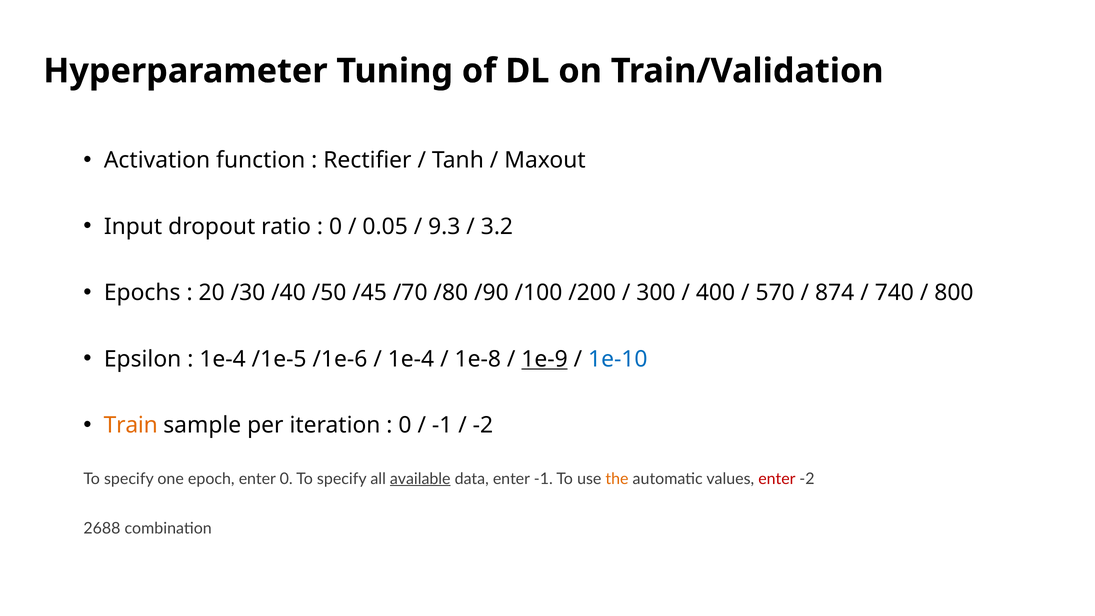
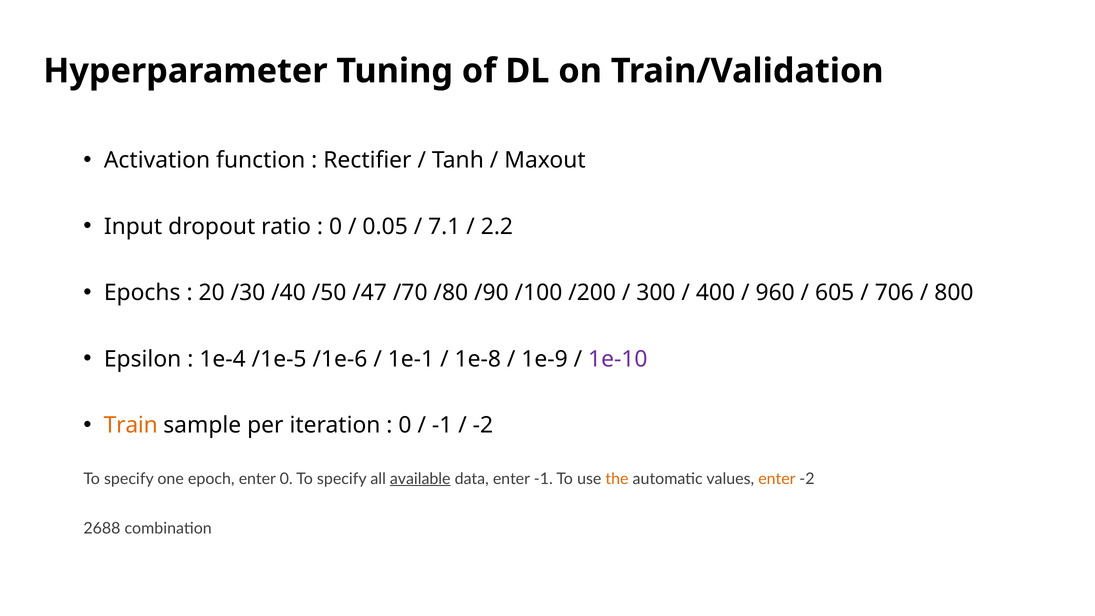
9.3: 9.3 -> 7.1 (444, 227)
3.2: 3.2 -> 2.2 (497, 227)
/45: /45 -> /47 (370, 293)
570: 570 -> 960 (775, 293)
874: 874 -> 605 (835, 293)
740: 740 -> 706 (894, 293)
1e-4: 1e-4 -> 1e-1 (411, 359)
1e-9 underline: present -> none (545, 359)
1e-10 colour: blue -> purple (618, 359)
enter colour: red -> orange (777, 479)
